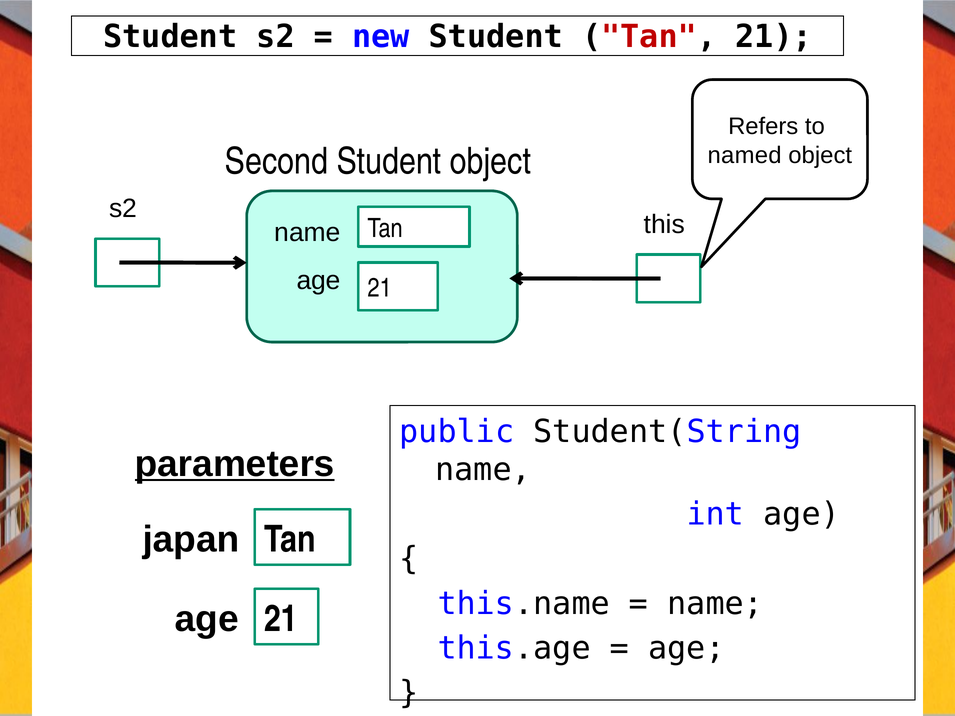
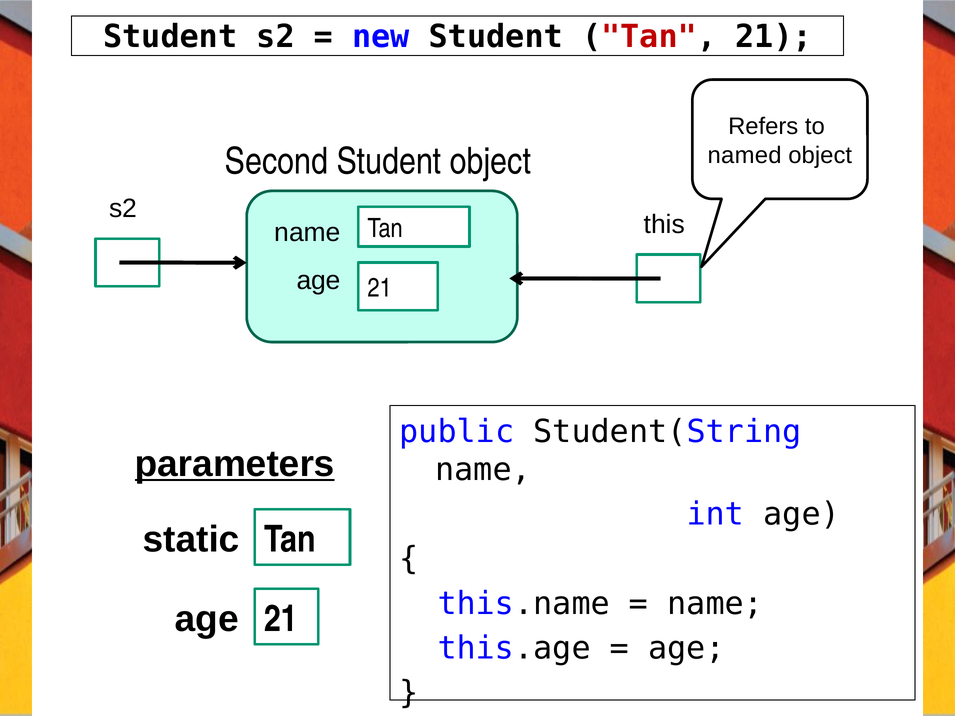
japan: japan -> static (191, 540)
